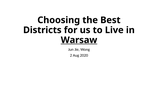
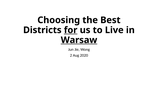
for underline: none -> present (71, 30)
